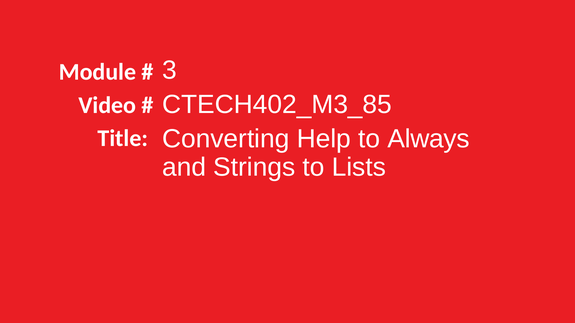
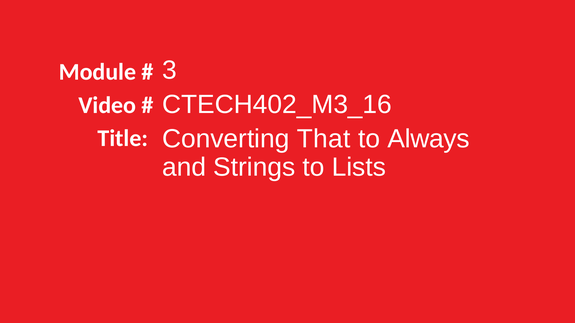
CTECH402_M3_85: CTECH402_M3_85 -> CTECH402_M3_16 (277, 105)
Help: Help -> That (324, 139)
